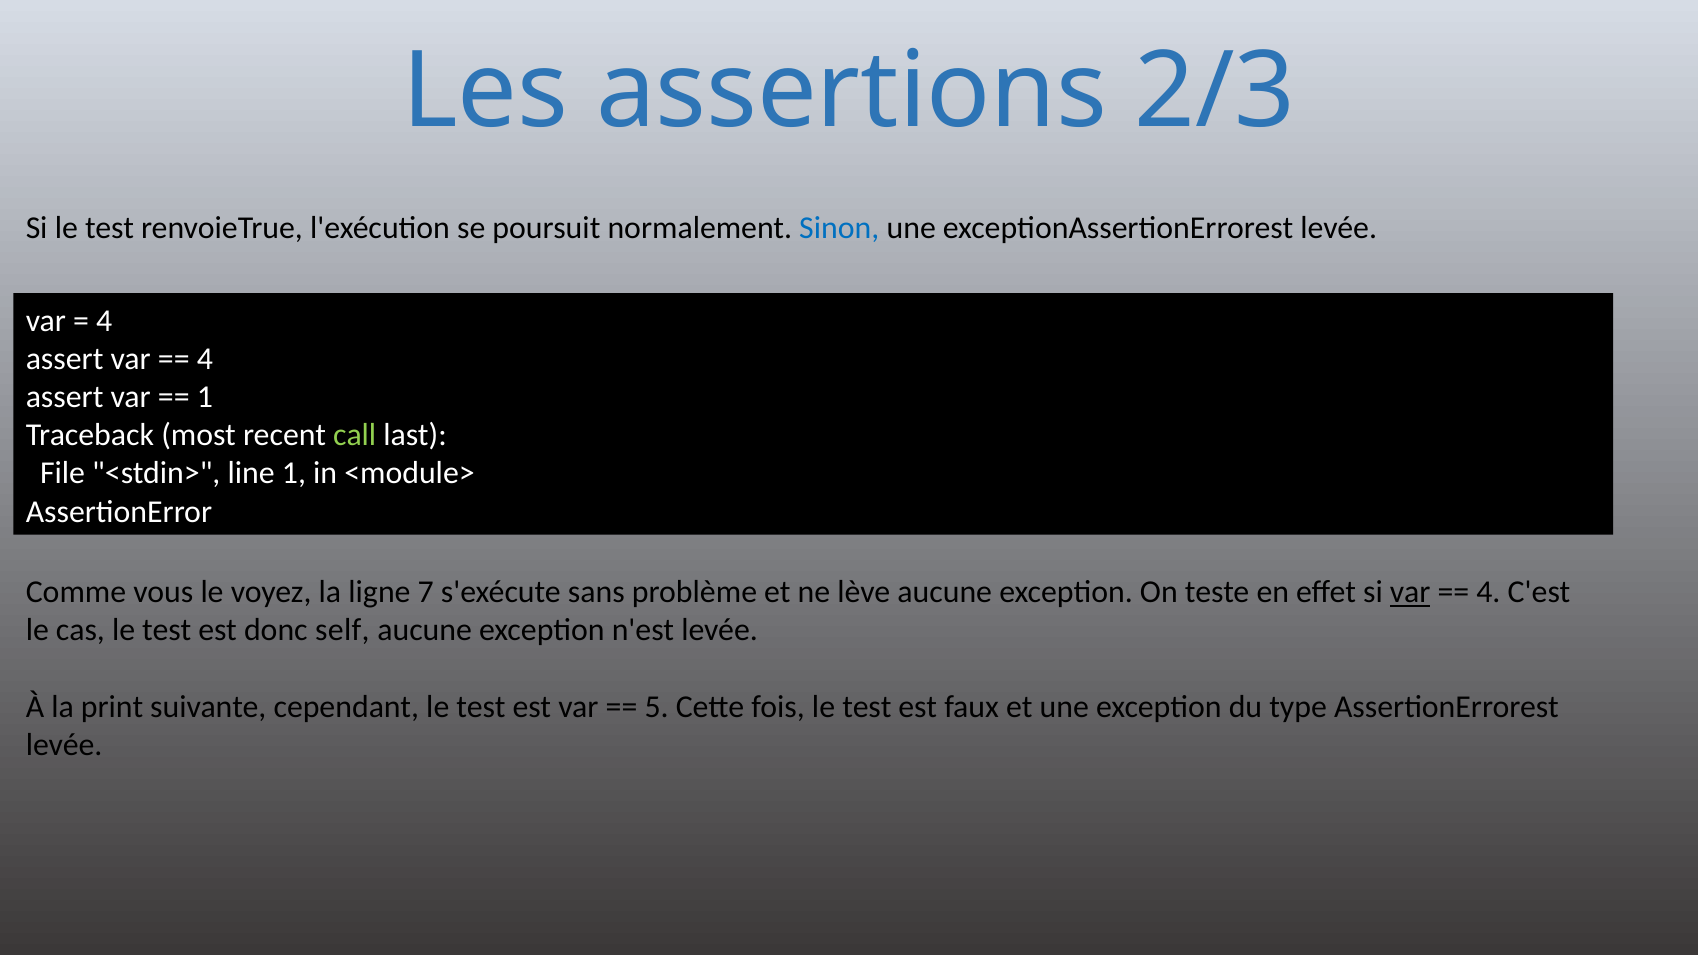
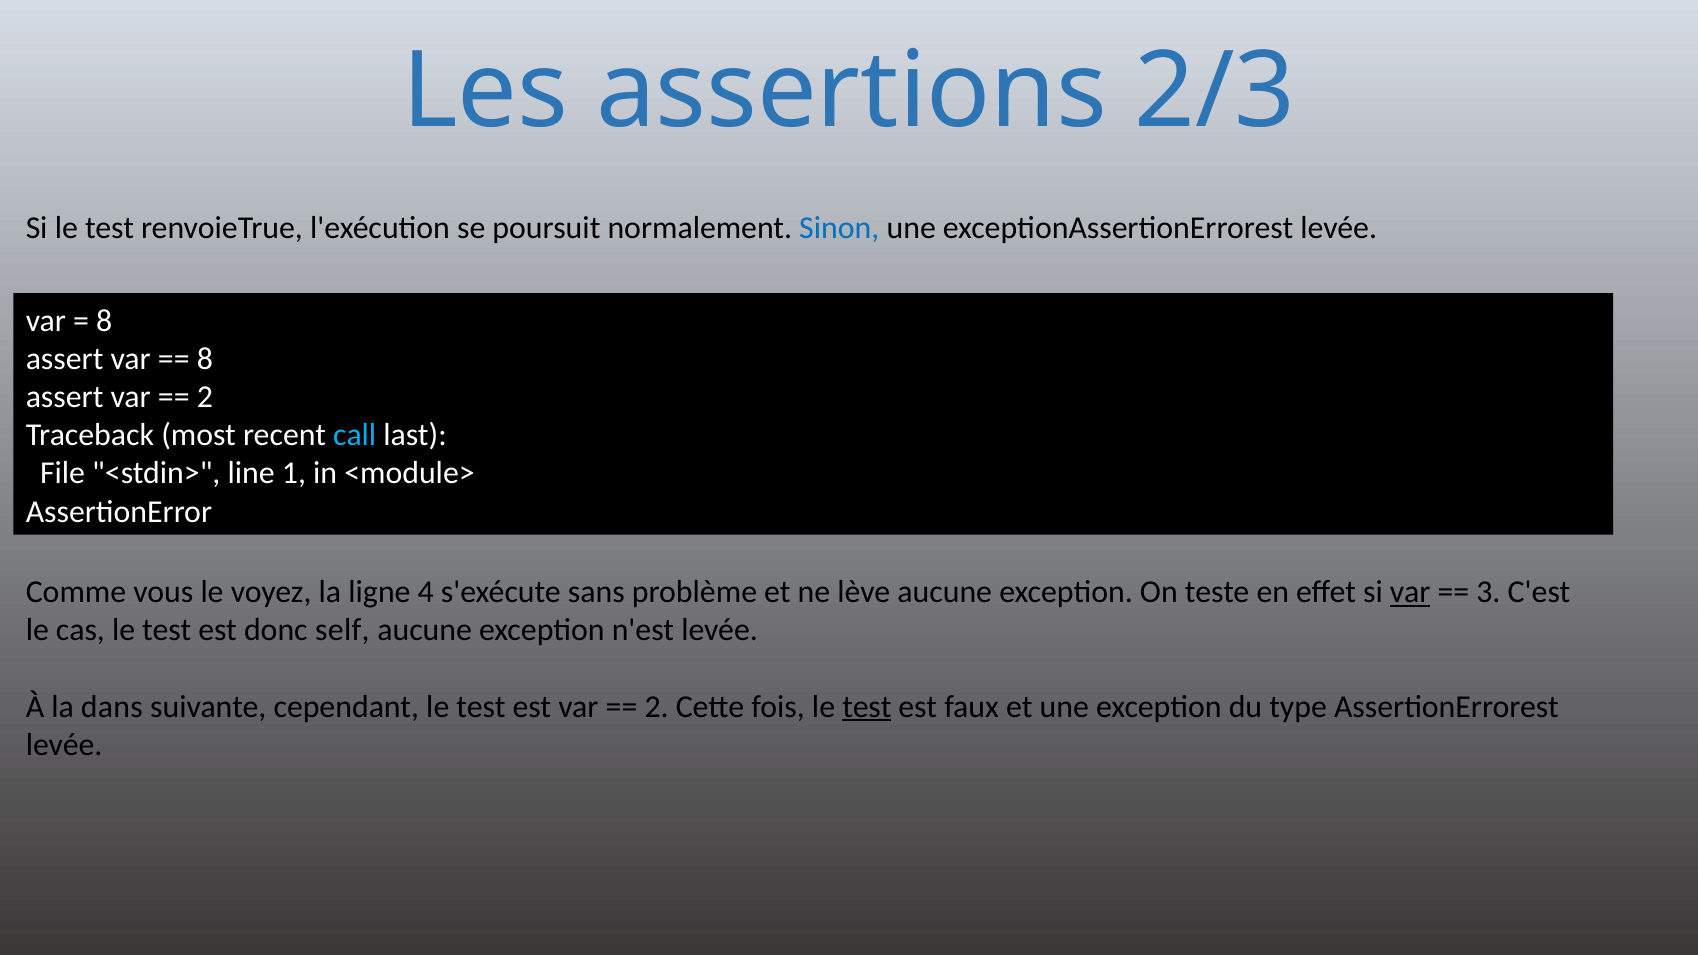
4: 4 -> 8 (104, 321)
4: 4 -> 8 (205, 359)
1: 1 -> 2 (205, 397)
call colour: light green -> light blue (355, 435)
7: 7 -> 4 (426, 592)
4: 4 -> 3 (1488, 592)
print: print -> dans (112, 707)
5: 5 -> 2 (657, 707)
test underline: none -> present (867, 707)
